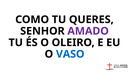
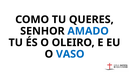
AMADO colour: purple -> blue (88, 31)
